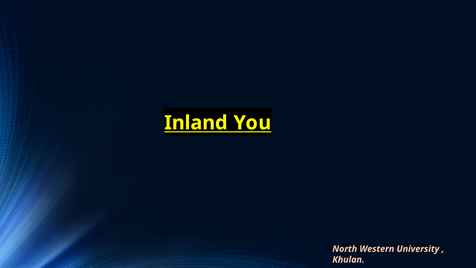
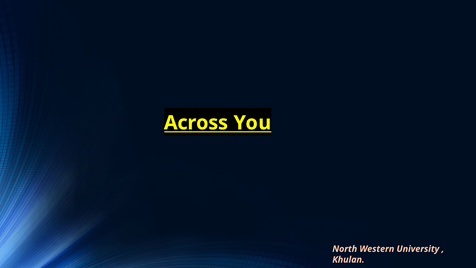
Inland: Inland -> Across (196, 123)
